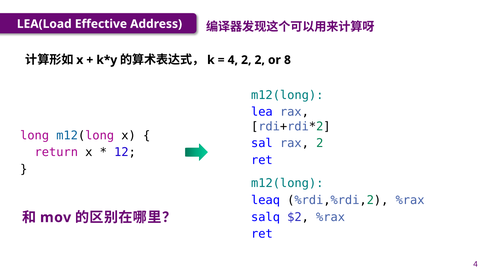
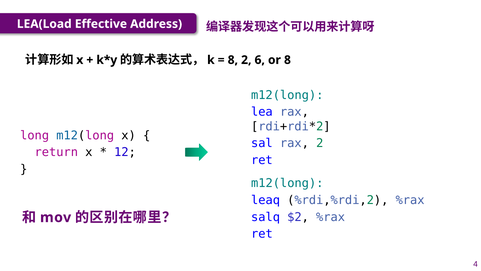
4: 4 -> 8 (233, 60)
2 2: 2 -> 6 (260, 60)
